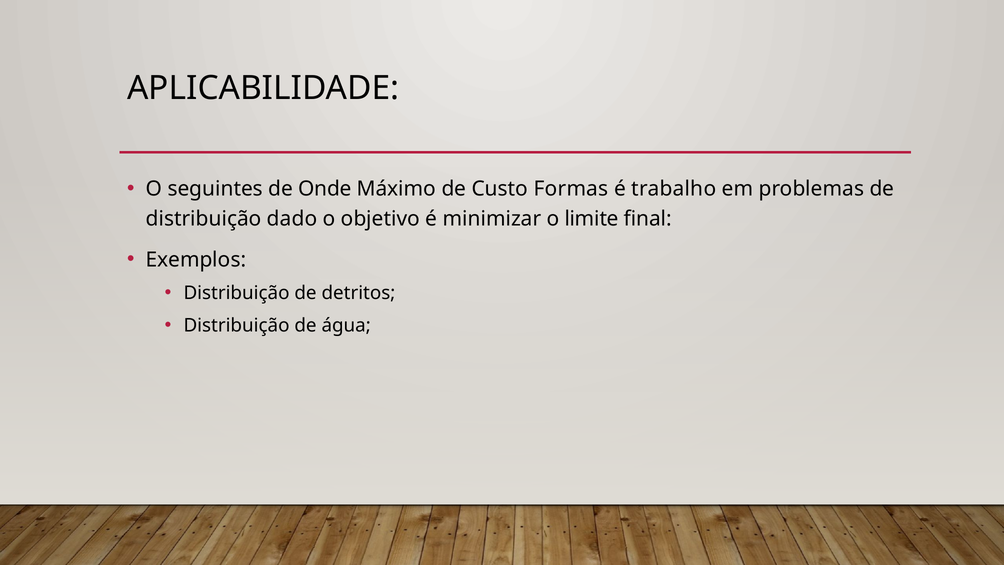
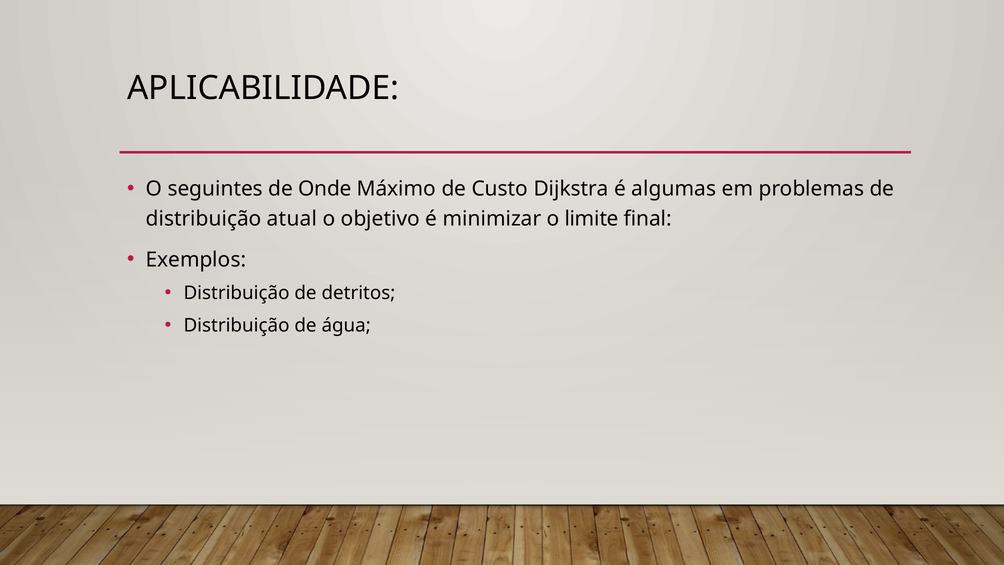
Formas: Formas -> Dijkstra (571, 189)
trabalho: trabalho -> algumas (674, 189)
dado: dado -> atual (292, 219)
